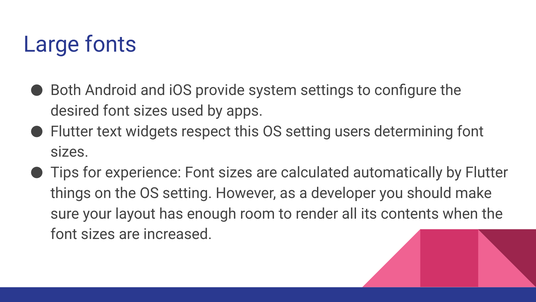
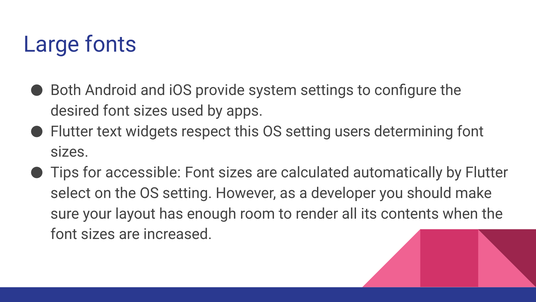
experience: experience -> accessible (143, 172)
things: things -> select (71, 193)
